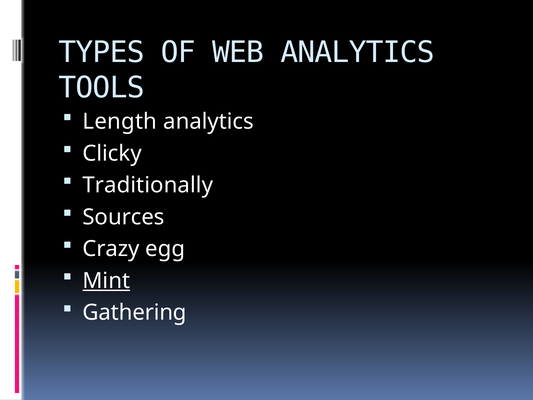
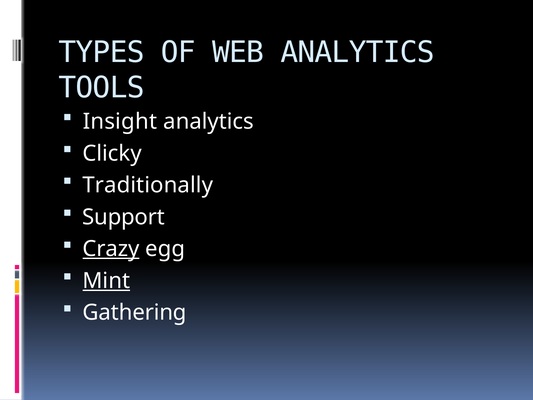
Length: Length -> Insight (120, 121)
Sources: Sources -> Support (124, 217)
Crazy underline: none -> present (111, 249)
